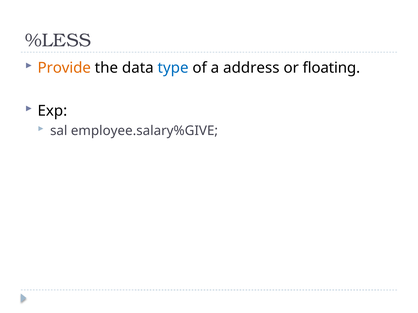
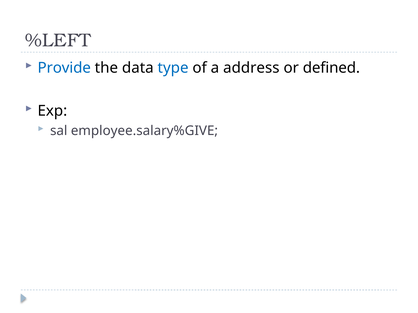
%LESS: %LESS -> %LEFT (58, 40)
Provide colour: orange -> blue (64, 68)
floating: floating -> defined (331, 68)
